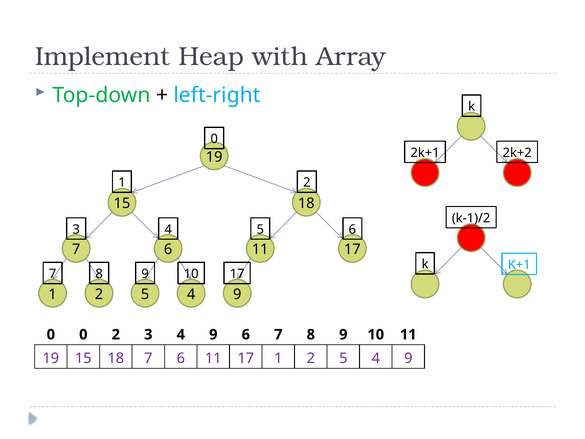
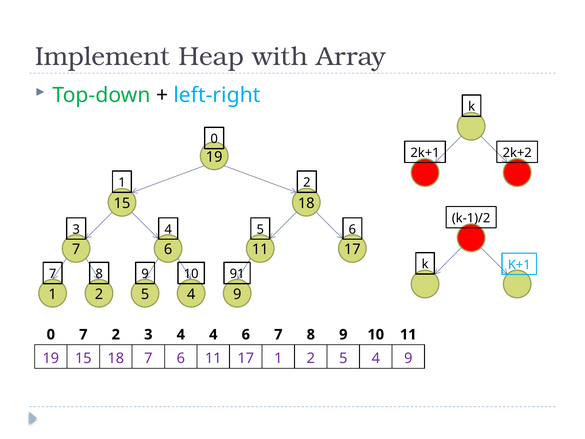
10 17: 17 -> 91 (237, 274)
0 0: 0 -> 7 (83, 334)
3 4 9: 9 -> 4 (213, 334)
